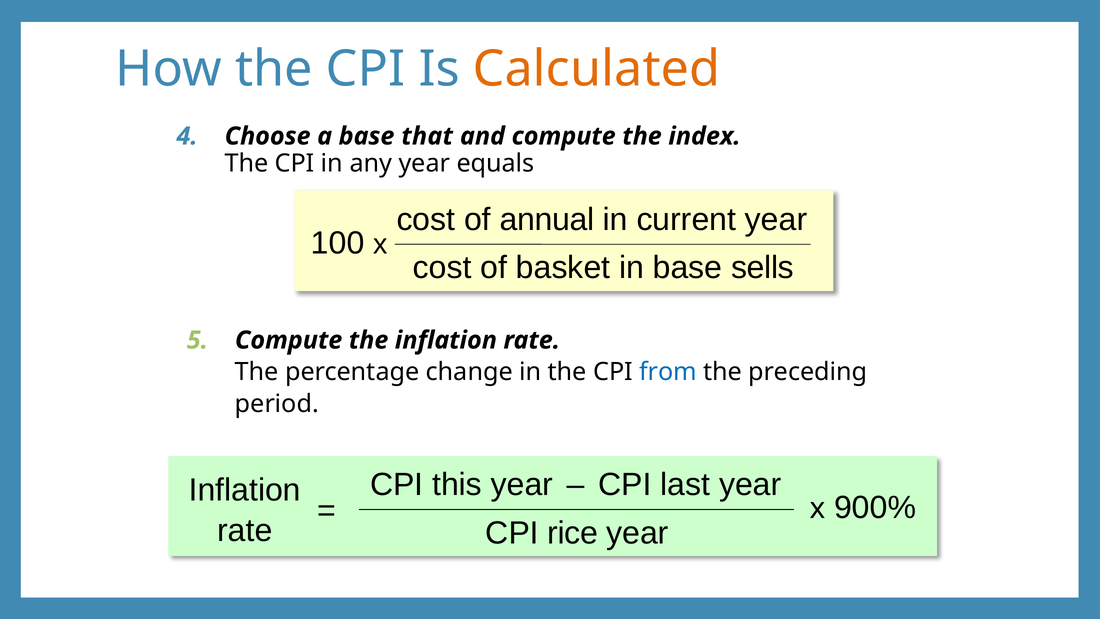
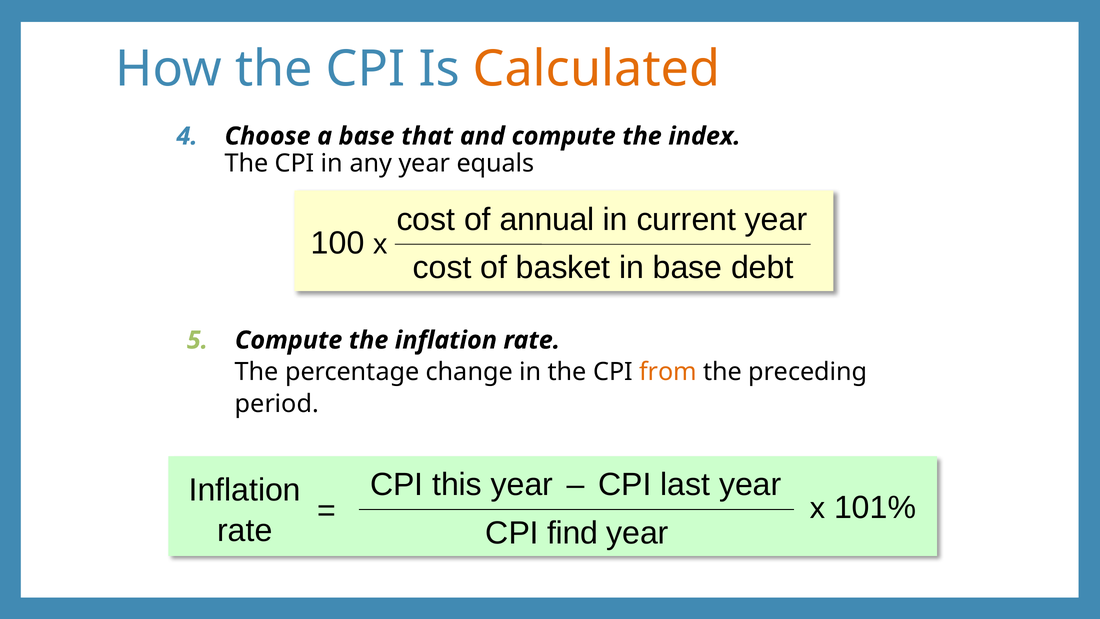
sells: sells -> debt (762, 268)
from colour: blue -> orange (668, 372)
900%: 900% -> 101% (875, 507)
rice: rice -> find (573, 533)
